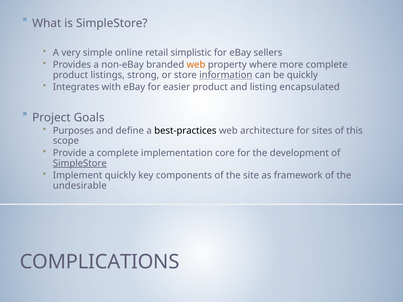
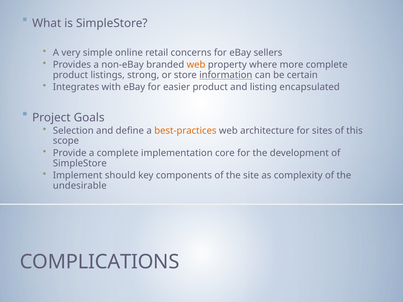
simplistic: simplistic -> concerns (191, 53)
be quickly: quickly -> certain (302, 75)
Purposes: Purposes -> Selection (73, 131)
best-practices colour: black -> orange (185, 131)
SimpleStore underline: present -> none (80, 163)
Implement quickly: quickly -> should (120, 175)
framework: framework -> complexity (298, 175)
